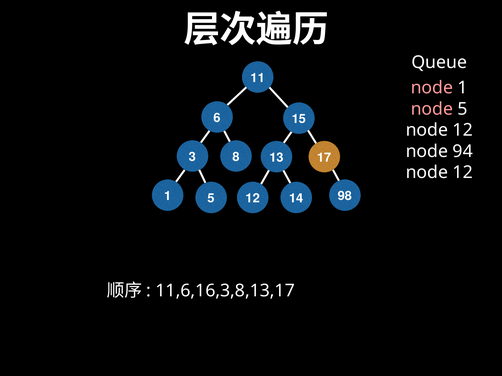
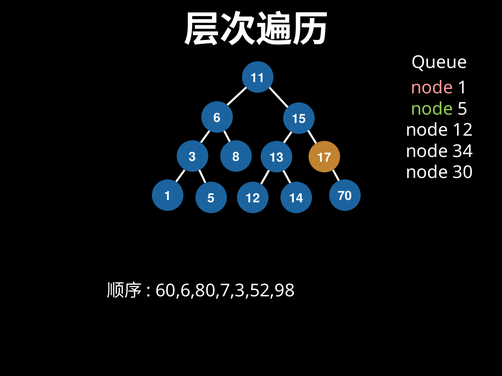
node colour: pink -> light green (432, 109)
94: 94 -> 34 (463, 151)
12: 12 -> 30 (463, 173)
98: 98 -> 70 (345, 196)
11,6,16,3,8,13,17: 11,6,16,3,8,13,17 -> 60,6,80,7,3,52,98 (225, 291)
